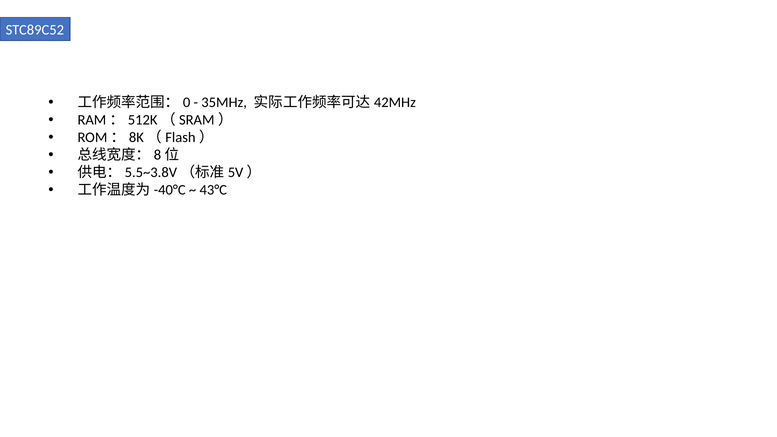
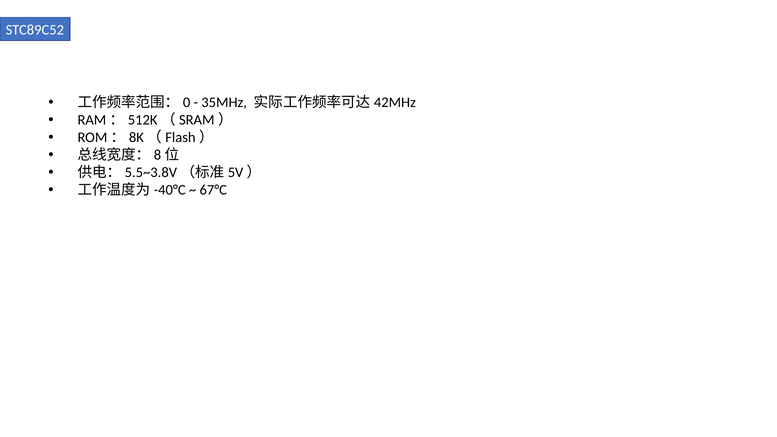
43°C: 43°C -> 67°C (213, 190)
